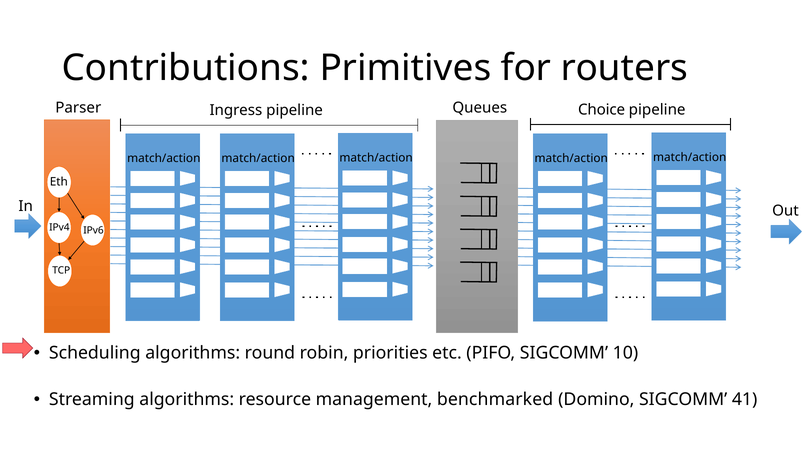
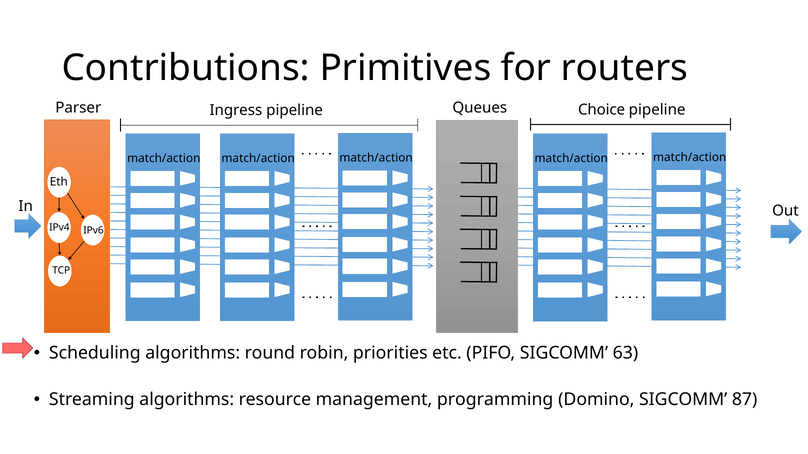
10: 10 -> 63 (625, 353)
benchmarked: benchmarked -> programming (495, 400)
41: 41 -> 87 (745, 400)
